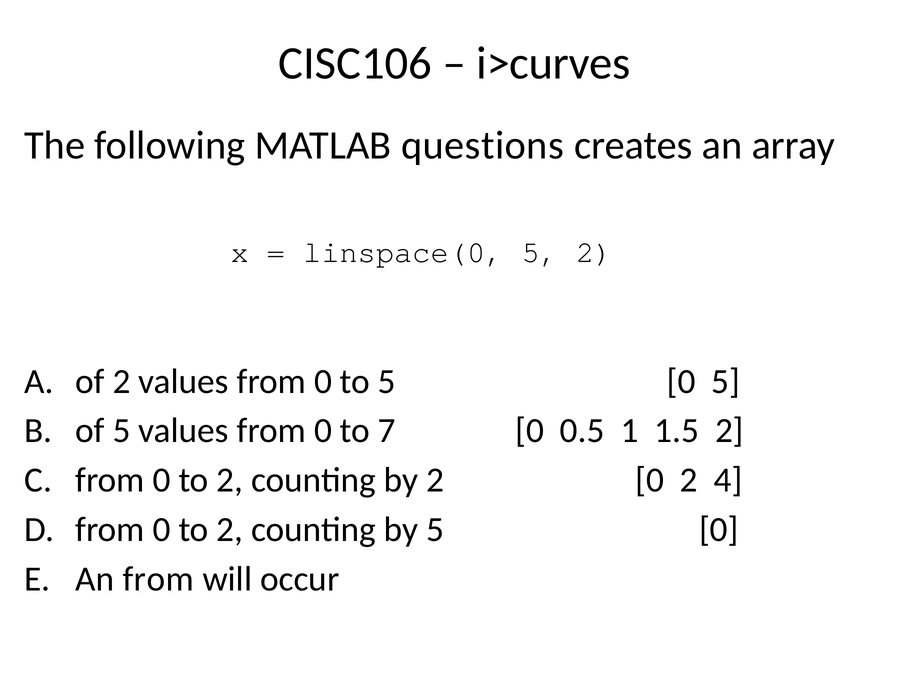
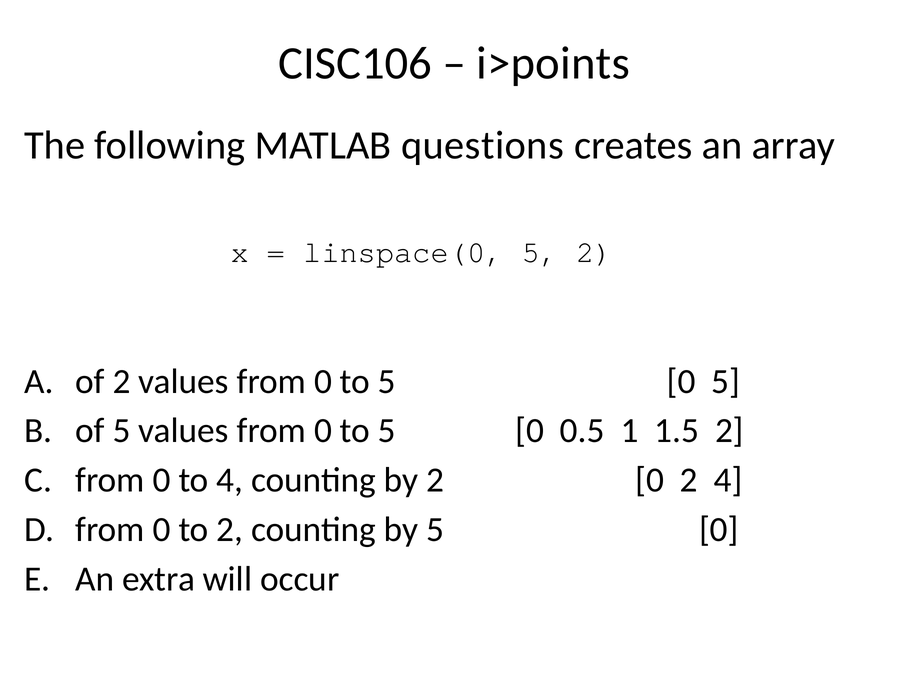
i>curves: i>curves -> i>points (553, 63)
7: 7 -> 5 (387, 431)
2: 2 -> 4 (230, 480)
An from: from -> extra (159, 579)
